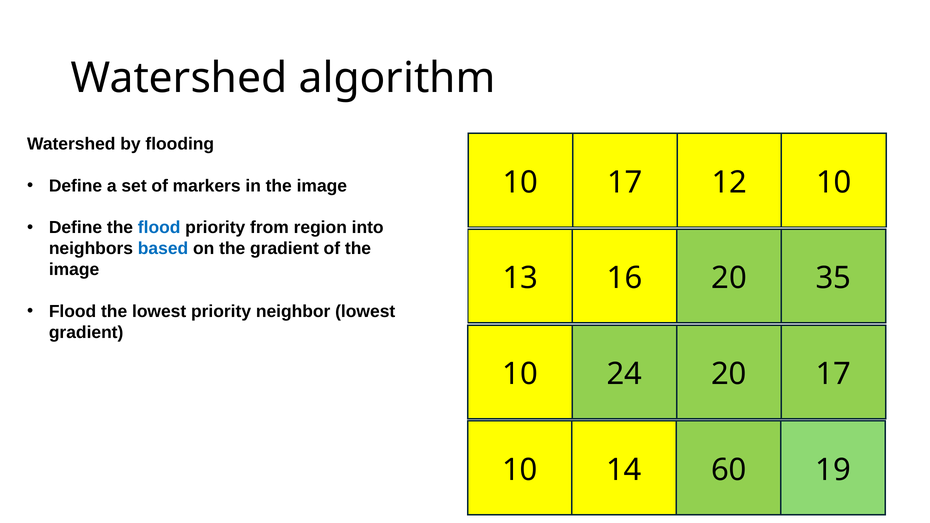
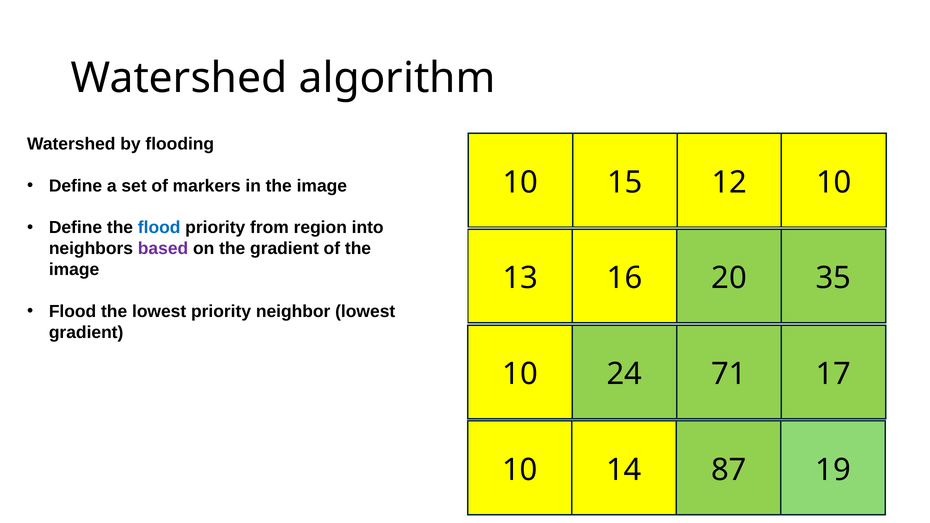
10 17: 17 -> 15 (625, 182)
based colour: blue -> purple (163, 249)
24 20: 20 -> 71 (729, 374)
60: 60 -> 87 (729, 470)
